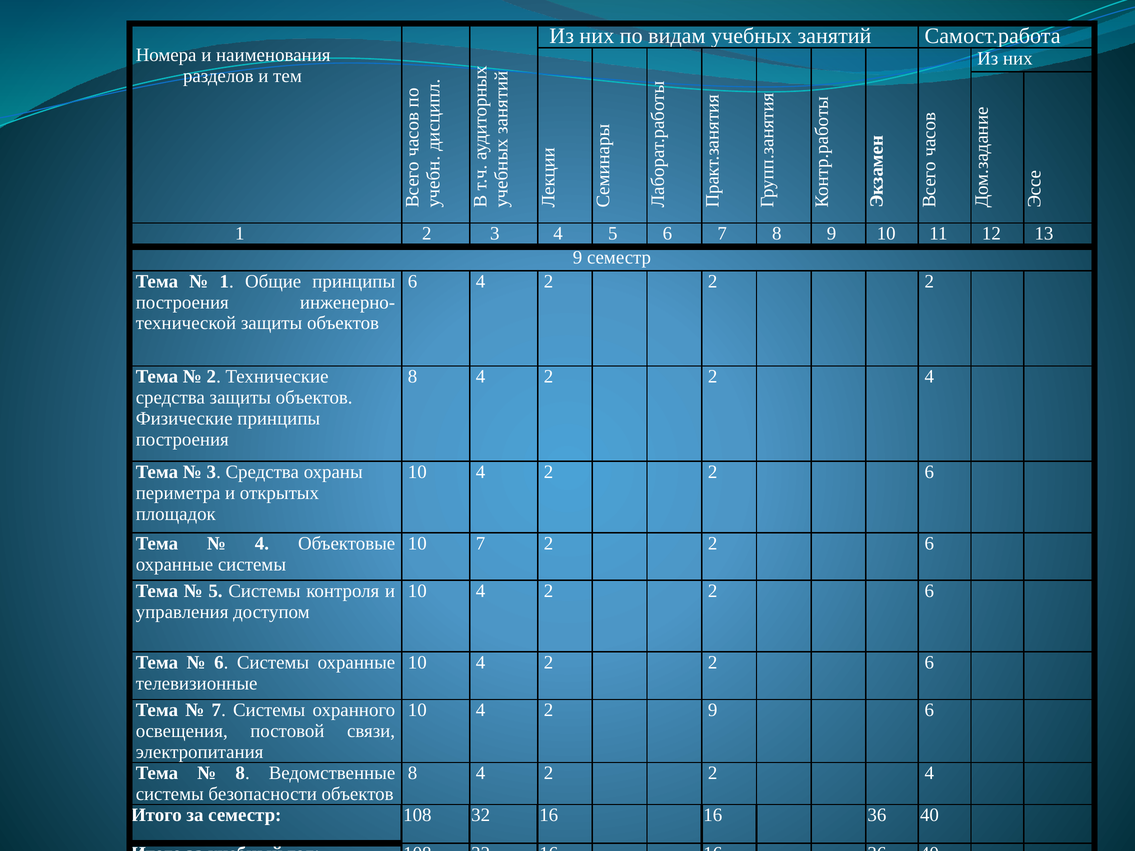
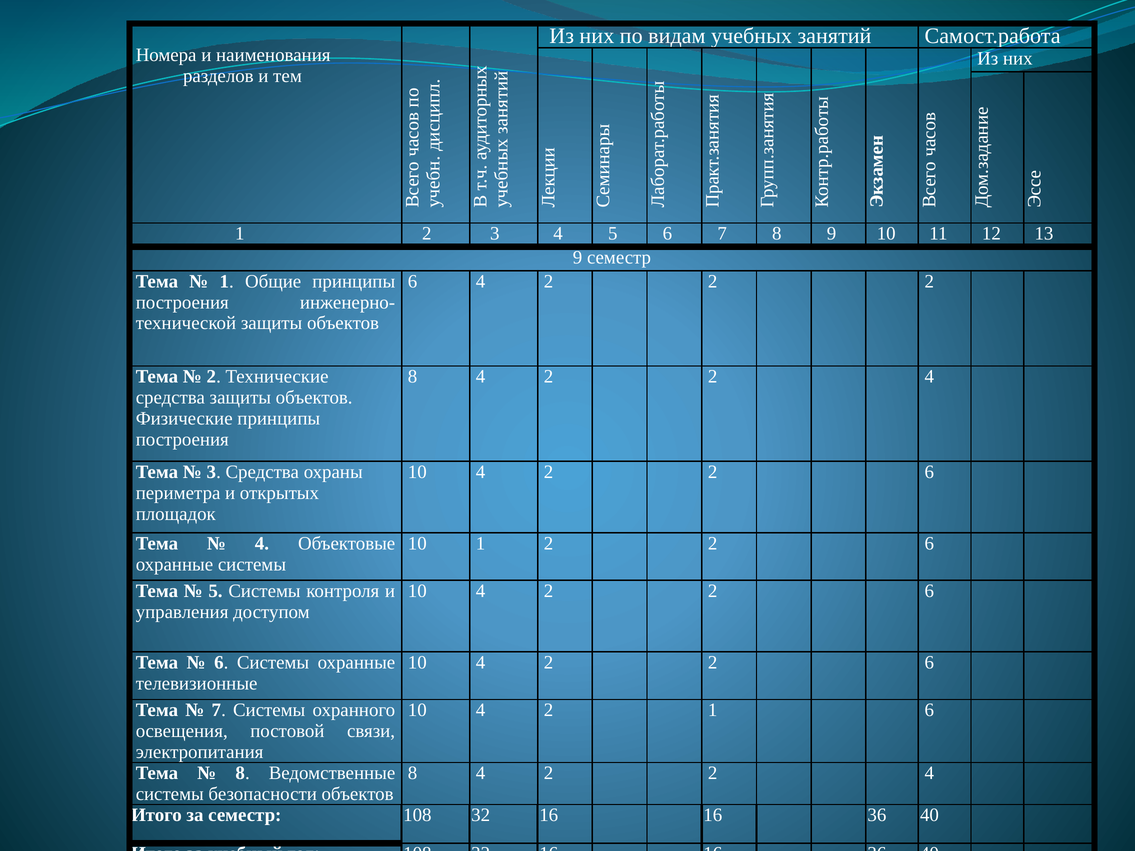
10 7: 7 -> 1 (481, 543)
2 9: 9 -> 1 (713, 710)
